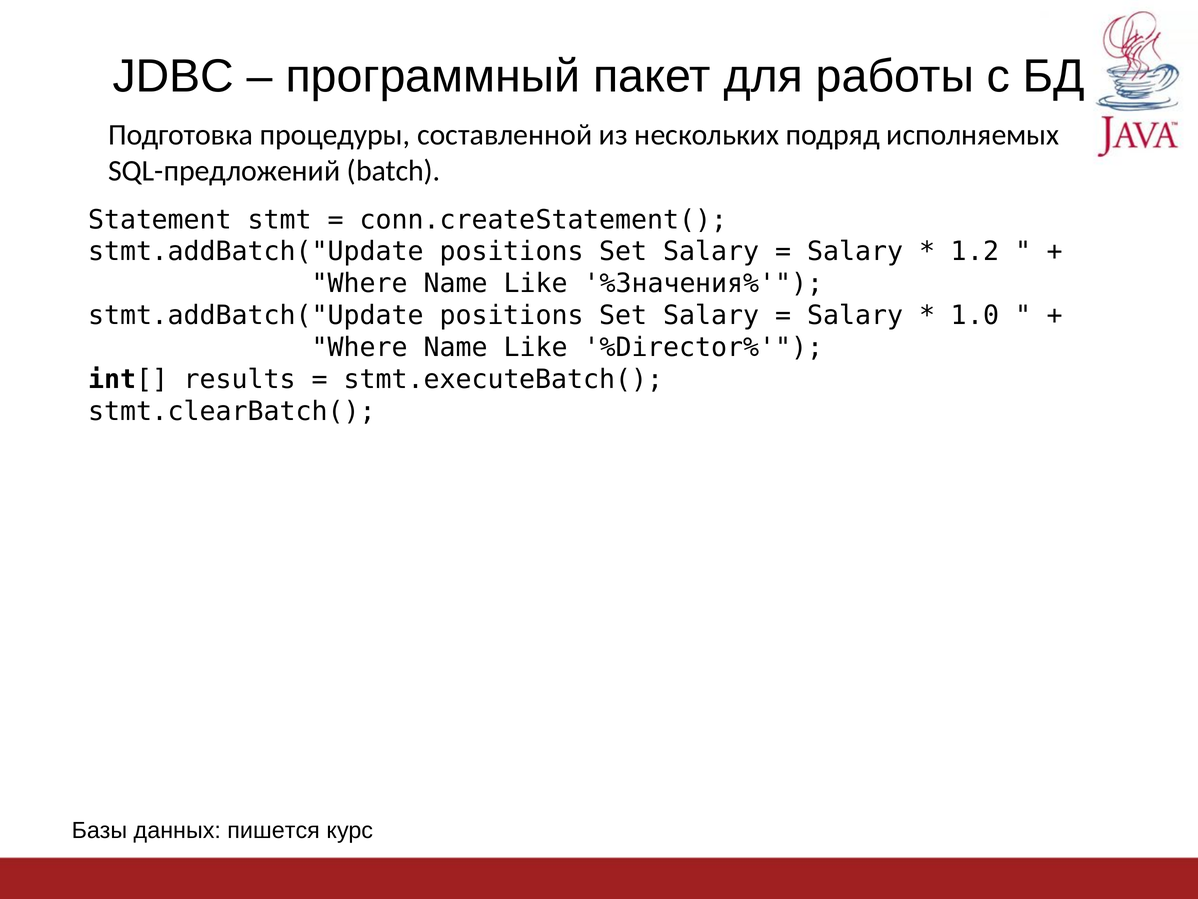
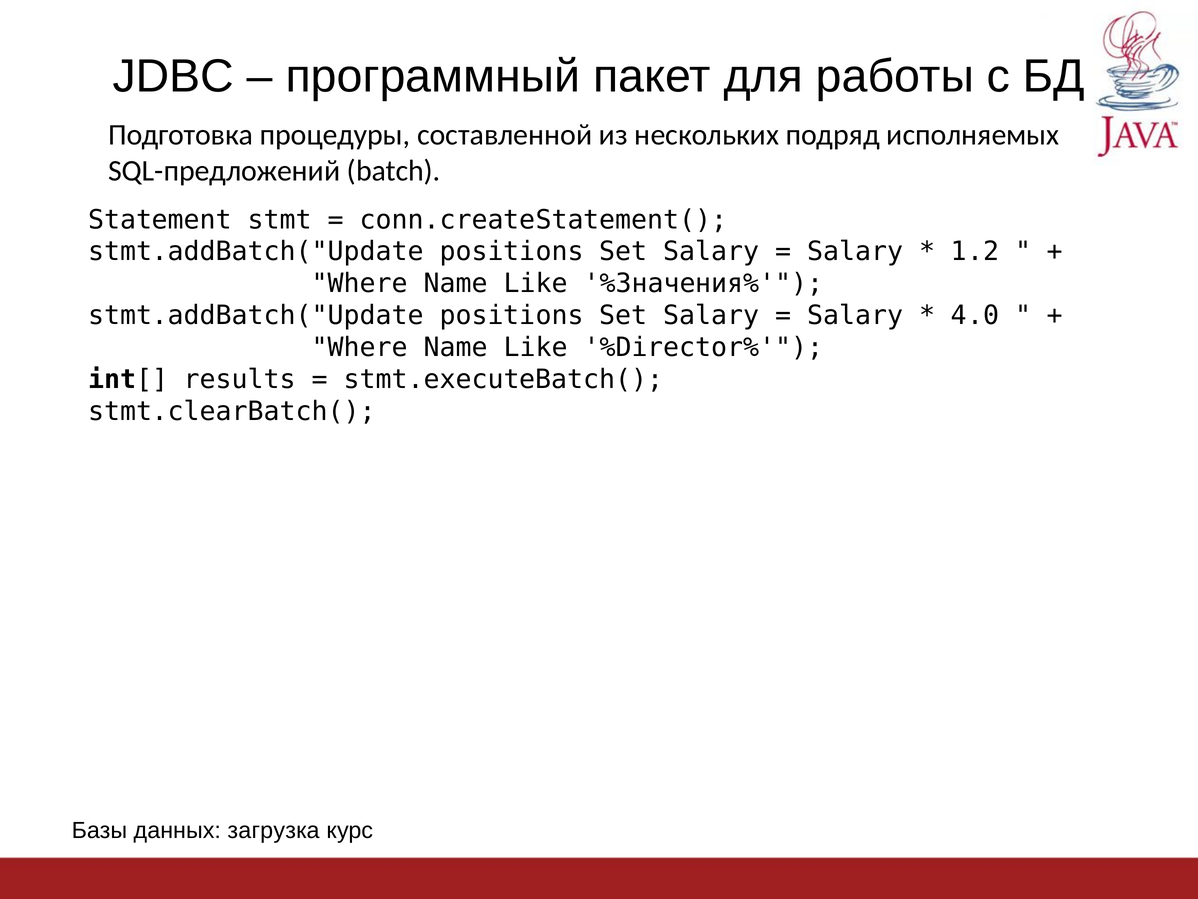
1.0: 1.0 -> 4.0 (975, 315)
пишется: пишется -> загрузка (273, 830)
